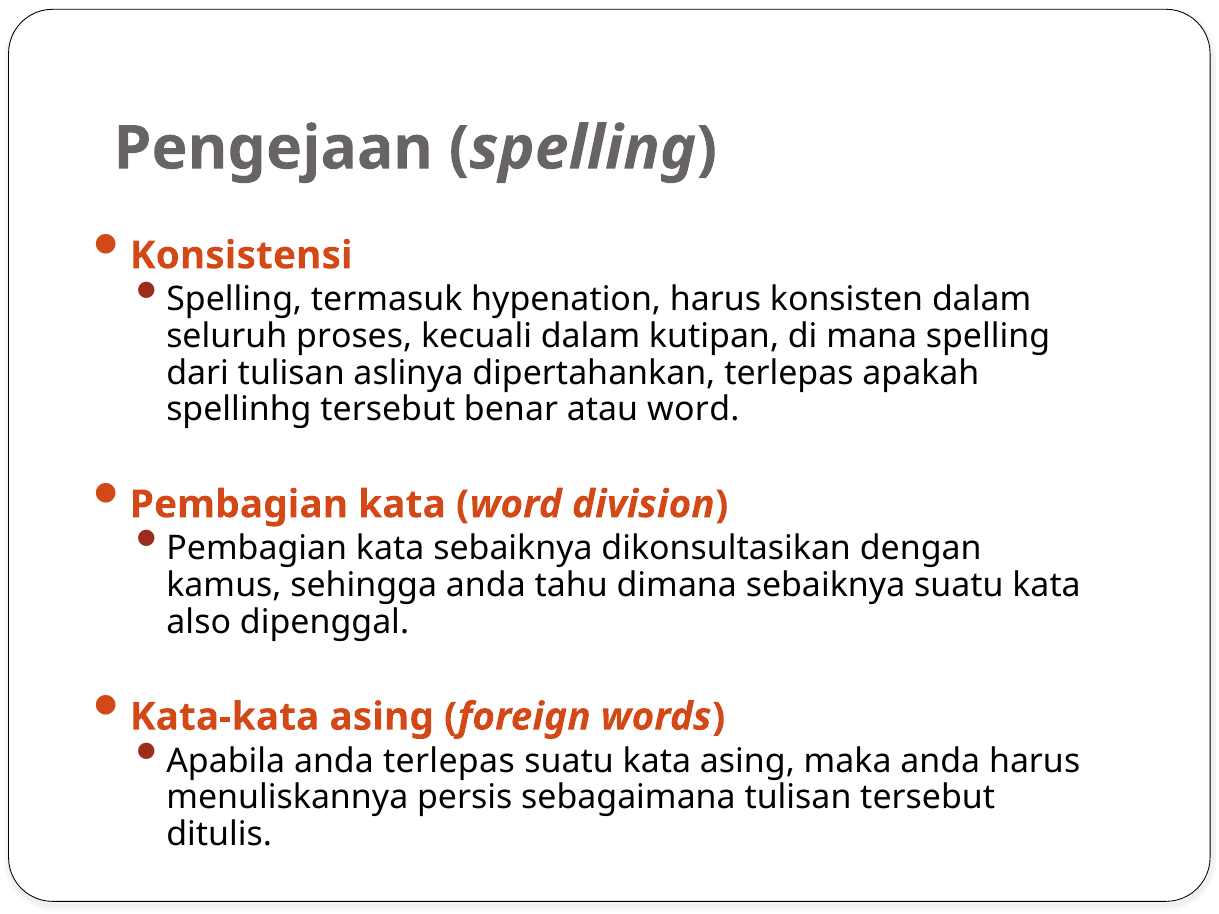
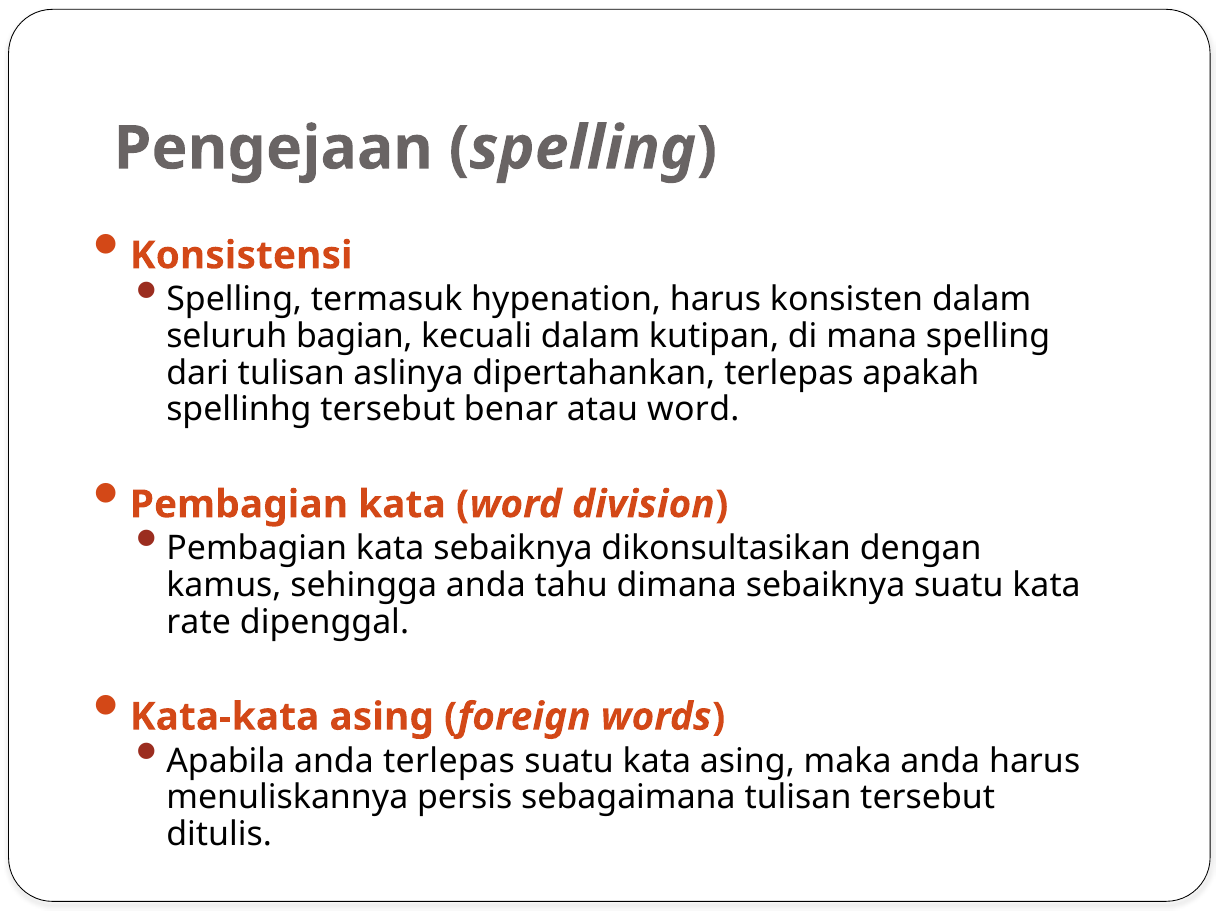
proses: proses -> bagian (354, 336)
also: also -> rate (199, 622)
